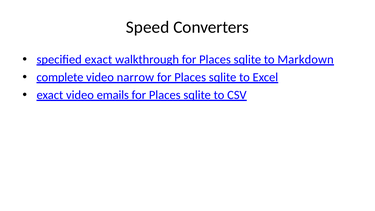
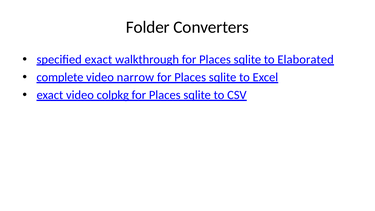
Speed: Speed -> Folder (148, 27)
Markdown: Markdown -> Elaborated (306, 59)
emails: emails -> colpkg (113, 95)
